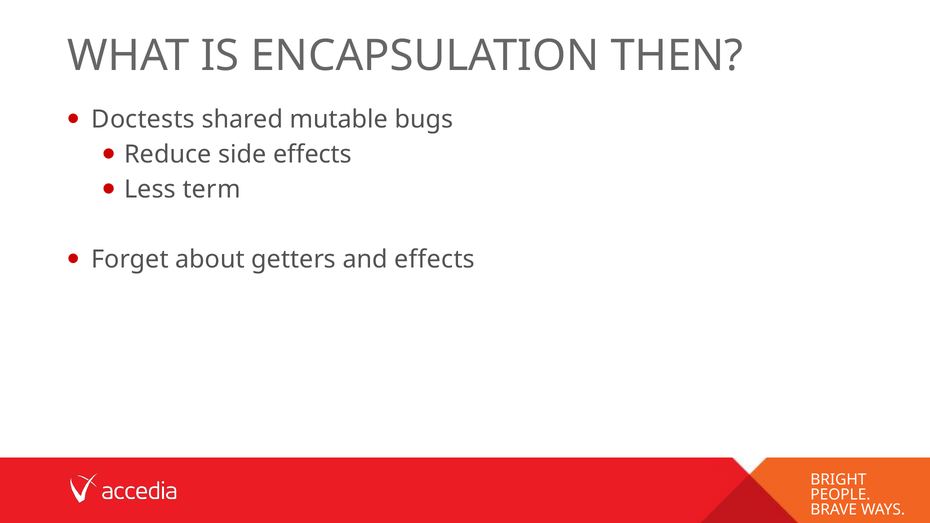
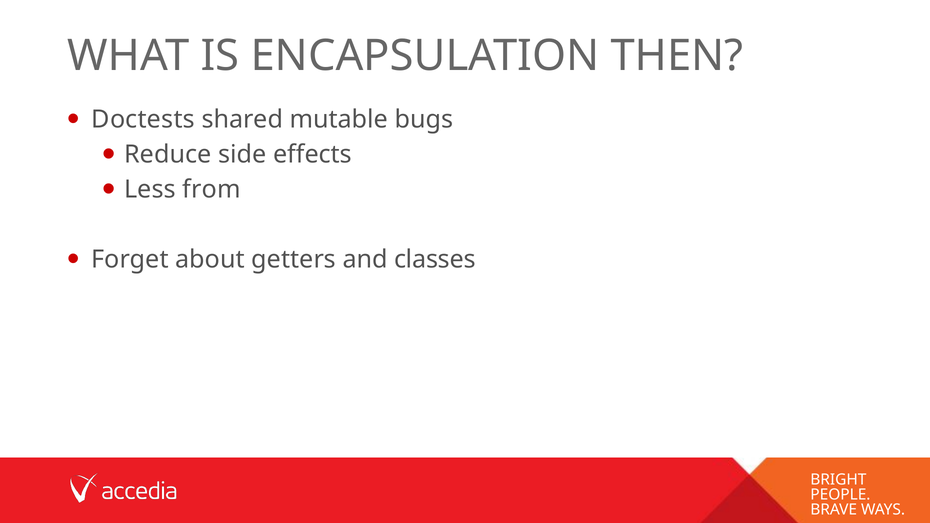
term: term -> from (212, 189)
and effects: effects -> classes (435, 259)
